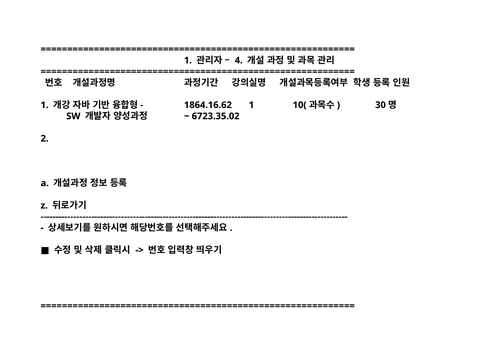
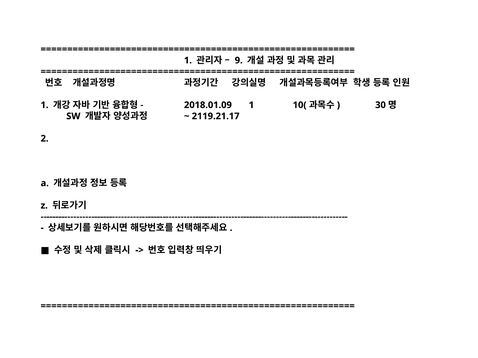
4: 4 -> 9 (239, 60)
1864.16.62: 1864.16.62 -> 2018.01.09 (208, 105)
6723.35.02: 6723.35.02 -> 2119.21.17 (216, 116)
